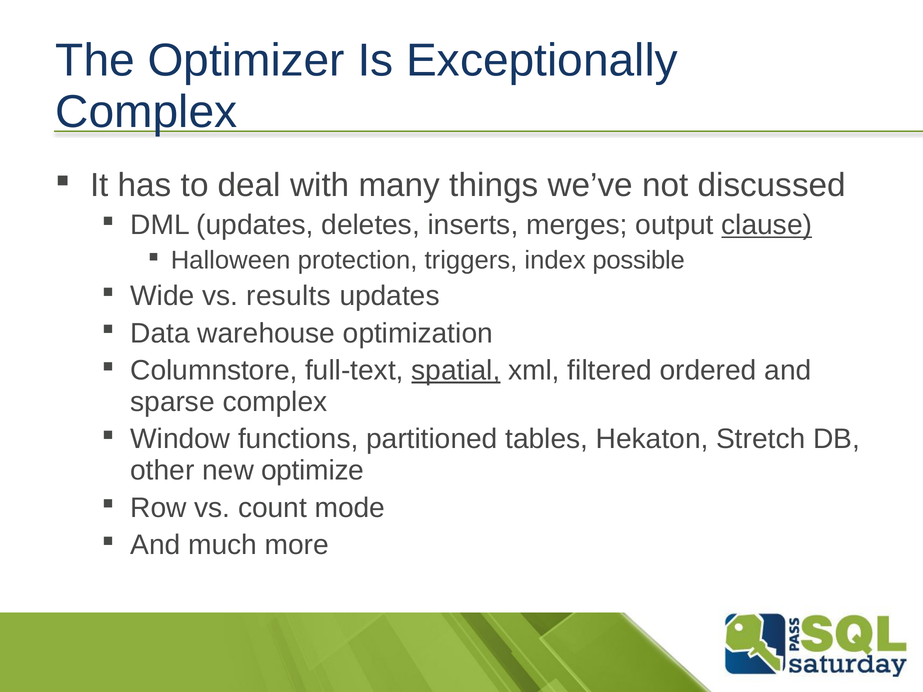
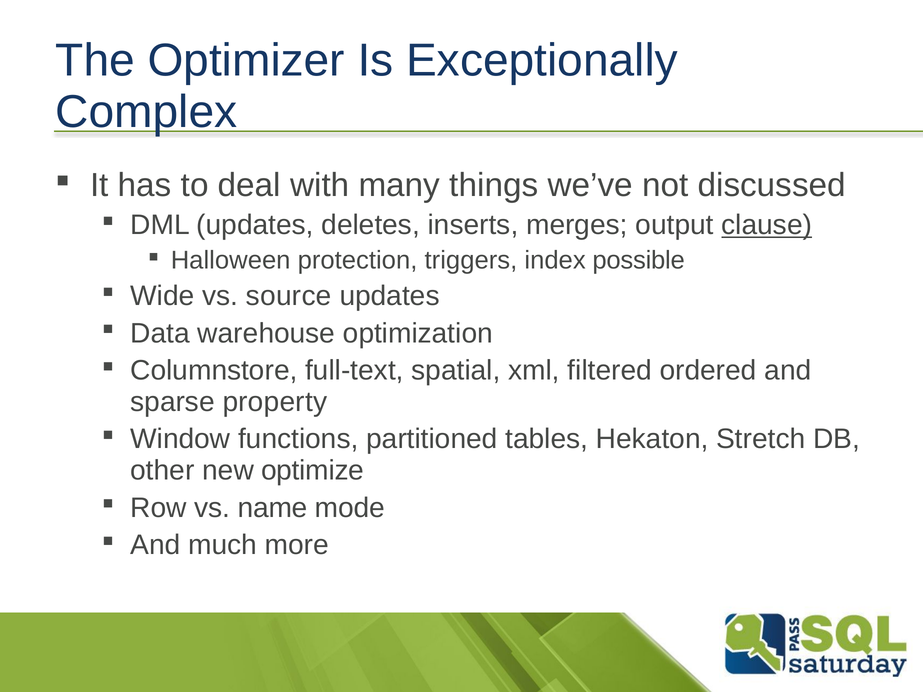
results: results -> source (289, 296)
spatial underline: present -> none (456, 371)
sparse complex: complex -> property (275, 402)
count: count -> name (273, 508)
